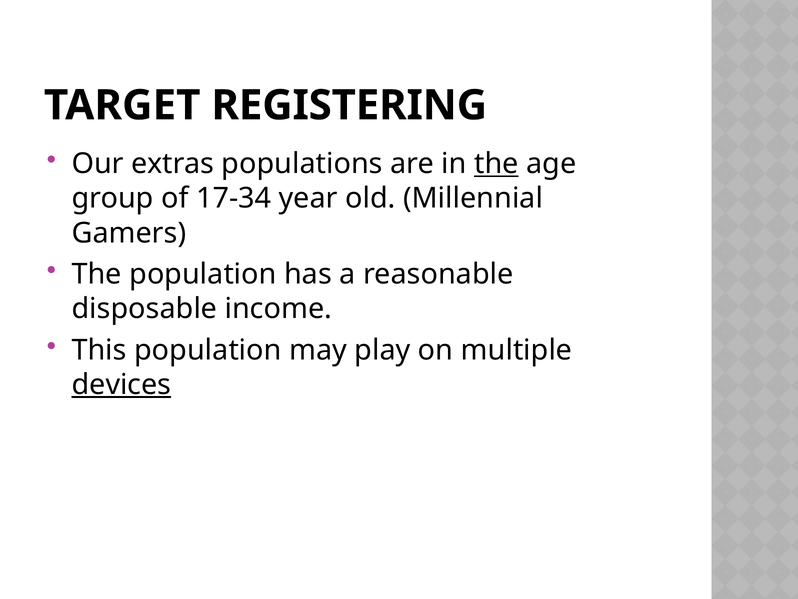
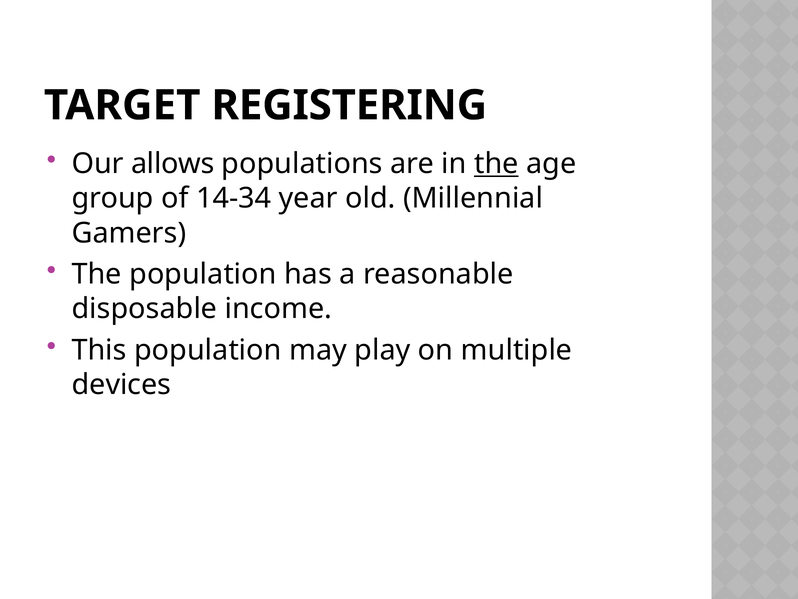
extras: extras -> allows (173, 164)
17-34: 17-34 -> 14-34 (234, 198)
devices underline: present -> none (121, 384)
